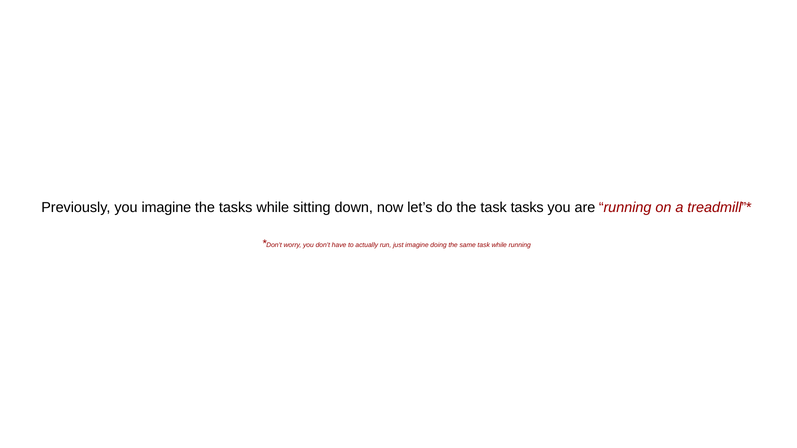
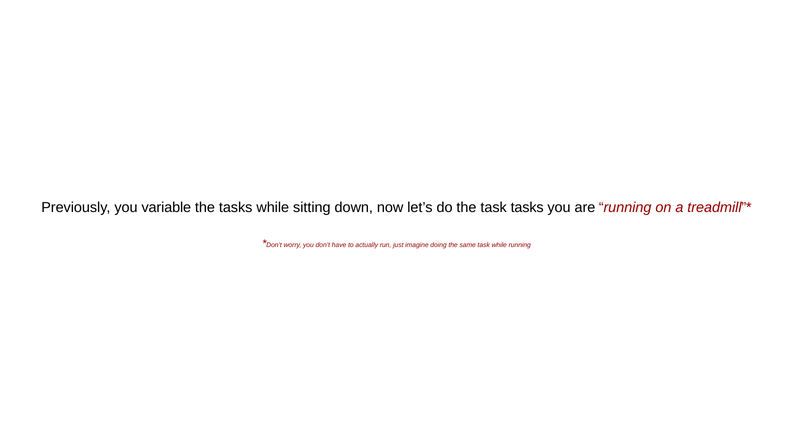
you imagine: imagine -> variable (166, 208)
